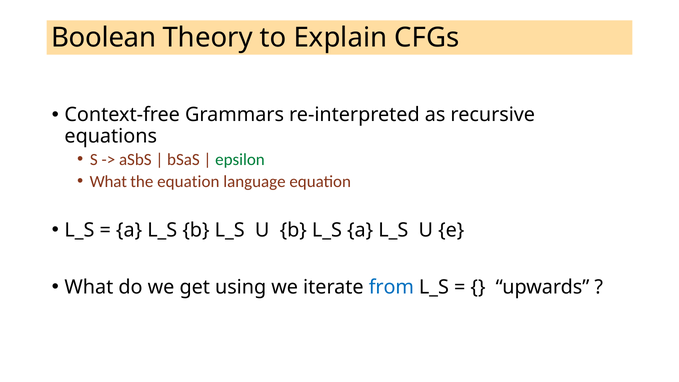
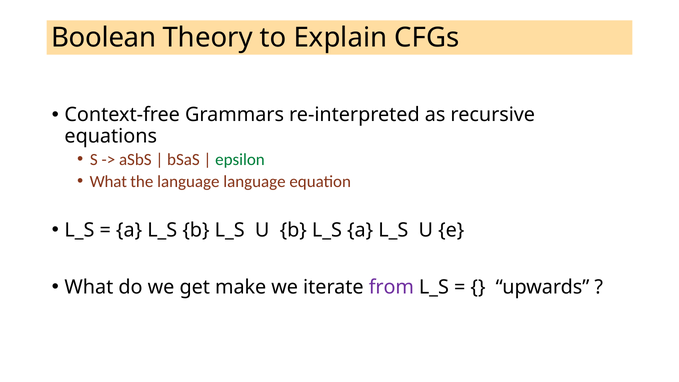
the equation: equation -> language (188, 181)
using: using -> make (241, 287)
from colour: blue -> purple (391, 287)
